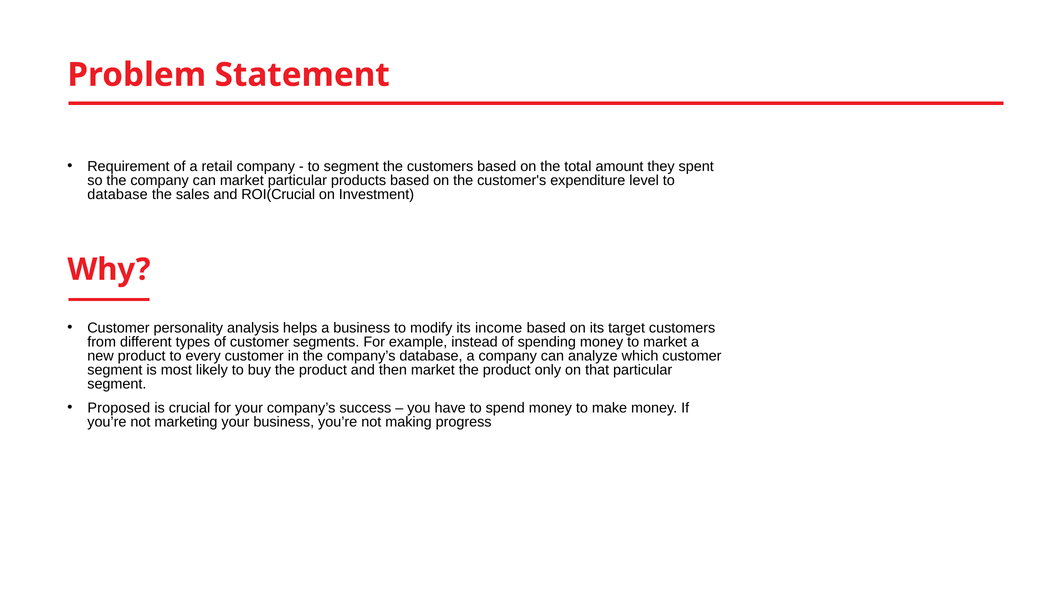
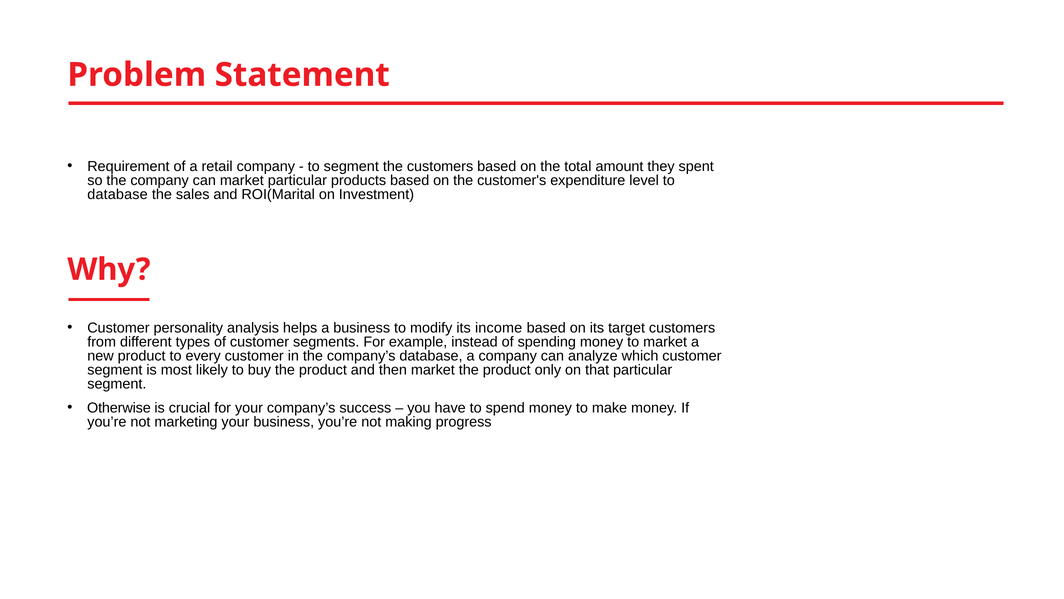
ROI(Crucial: ROI(Crucial -> ROI(Marital (278, 194)
Proposed: Proposed -> Otherwise (119, 407)
